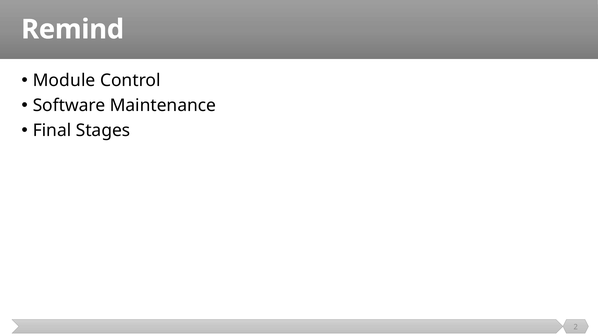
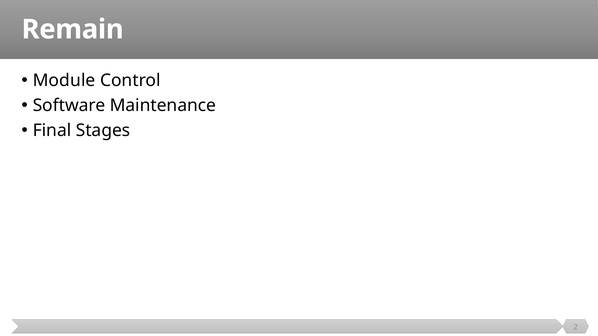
Remind: Remind -> Remain (73, 29)
